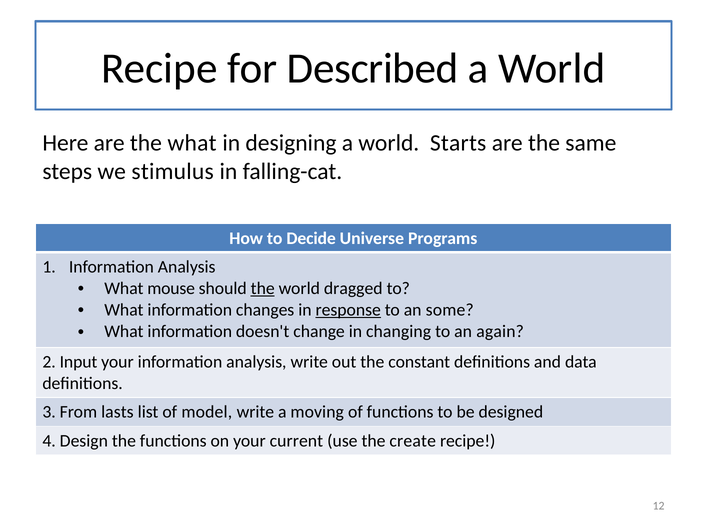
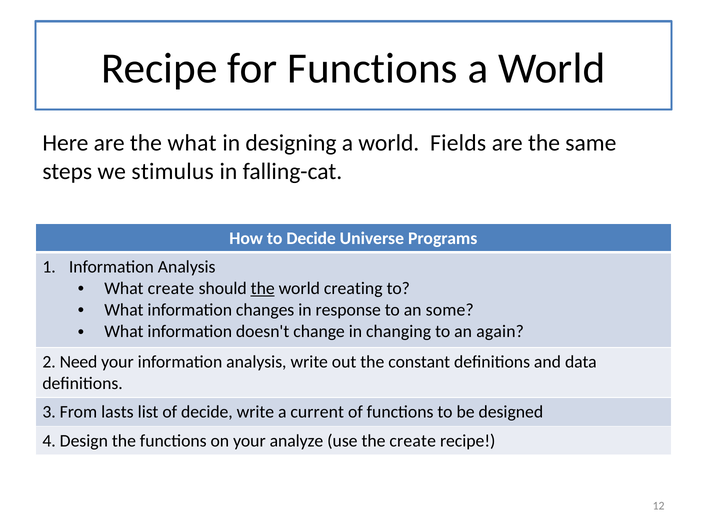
for Described: Described -> Functions (372, 68)
Starts: Starts -> Fields (458, 143)
What mouse: mouse -> create (171, 289)
dragged: dragged -> creating (353, 289)
response underline: present -> none (348, 310)
Input: Input -> Need (79, 362)
of model: model -> decide (207, 412)
moving: moving -> current (317, 412)
current: current -> analyze (296, 441)
